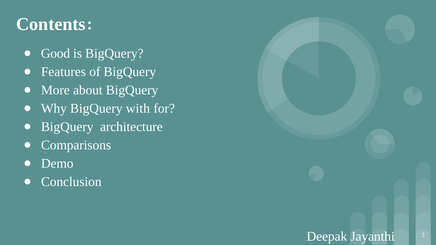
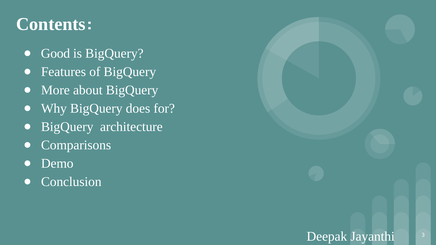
with: with -> does (138, 109)
